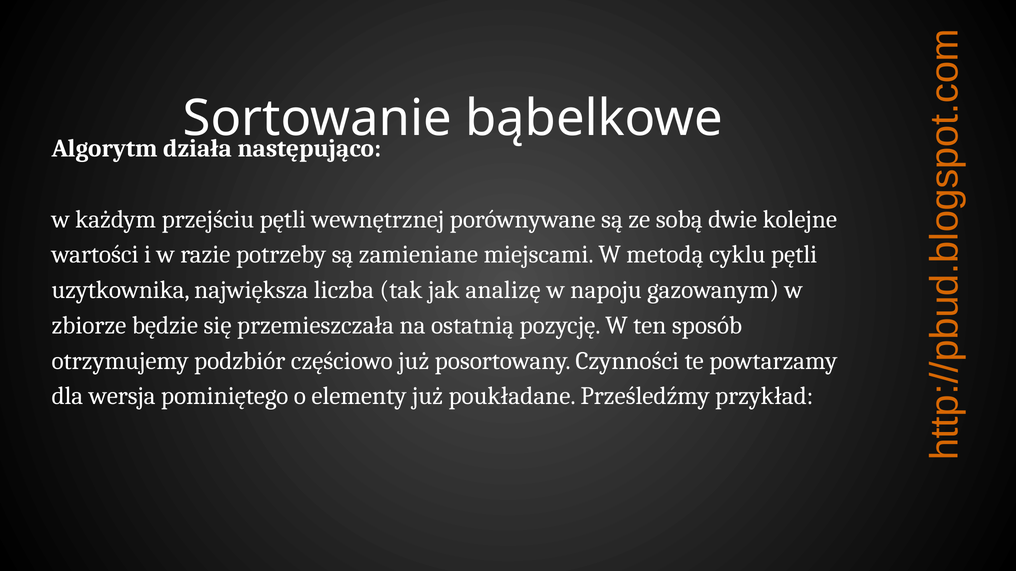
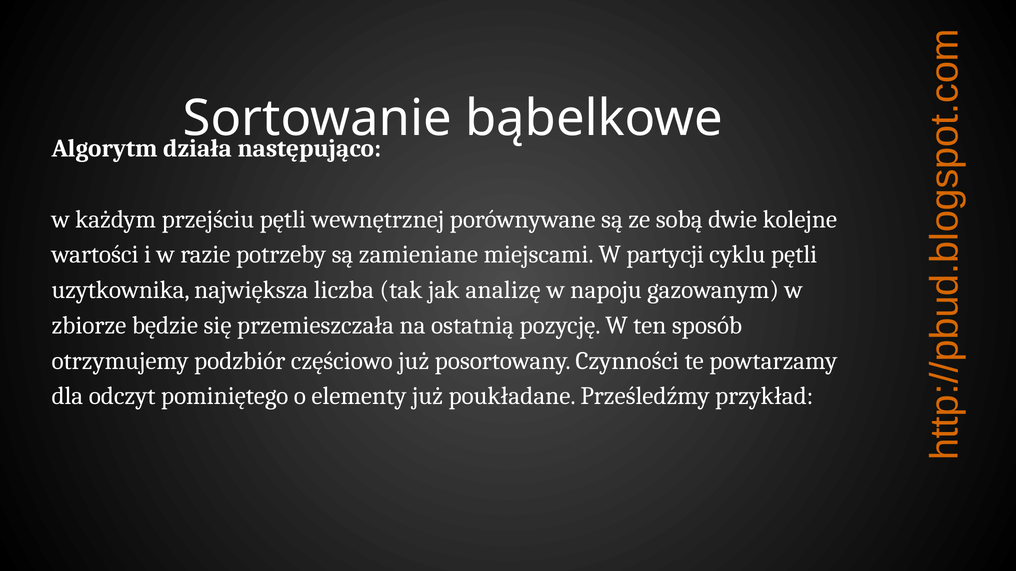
metodą: metodą -> partycji (665, 255)
wersja: wersja -> odczyt (122, 396)
